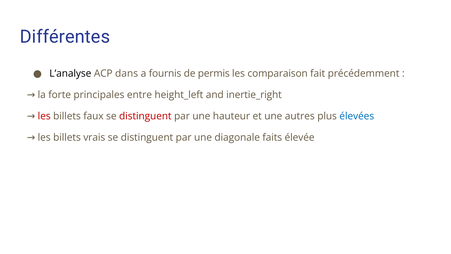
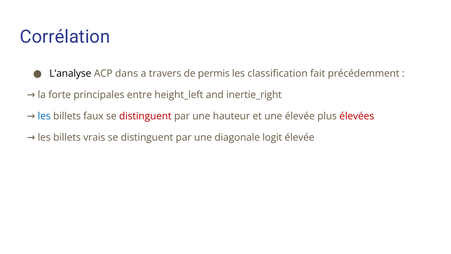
Différentes: Différentes -> Corrélation (65, 37)
fournis: fournis -> travers (165, 73)
comparaison: comparaison -> classification (278, 73)
les colour: red -> blue (44, 116)
une autres: autres -> élevée (300, 116)
élevées colour: blue -> red (357, 116)
faits: faits -> logit (272, 137)
